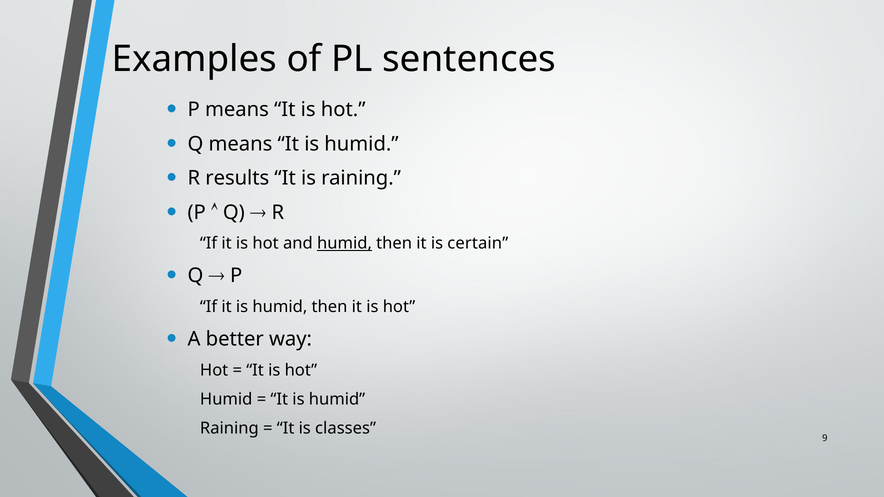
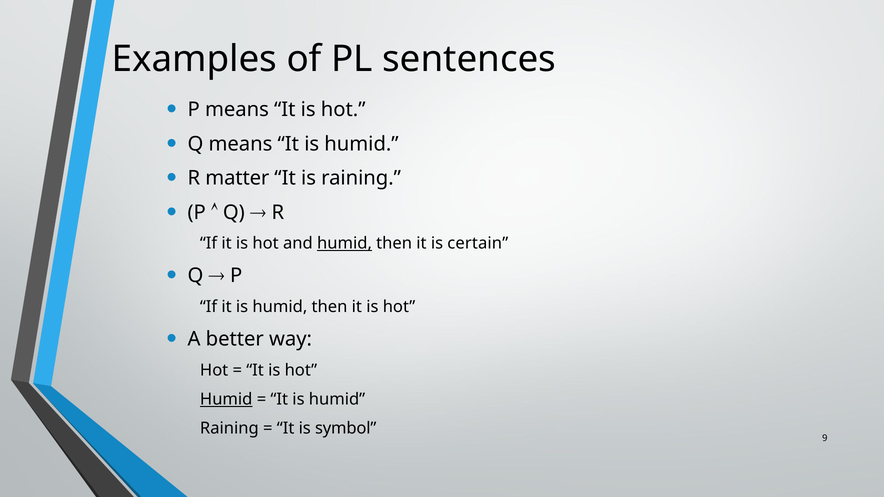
results: results -> matter (237, 178)
Humid underline: none -> present (226, 399)
classes: classes -> symbol (346, 429)
